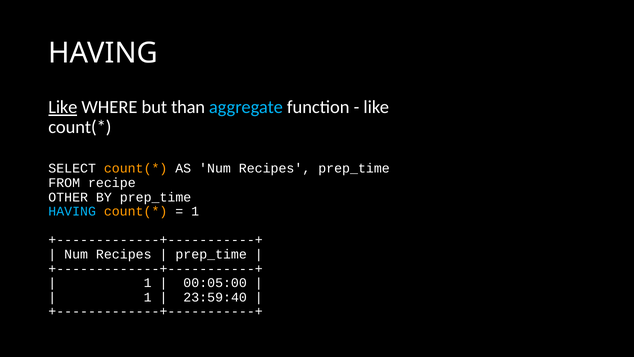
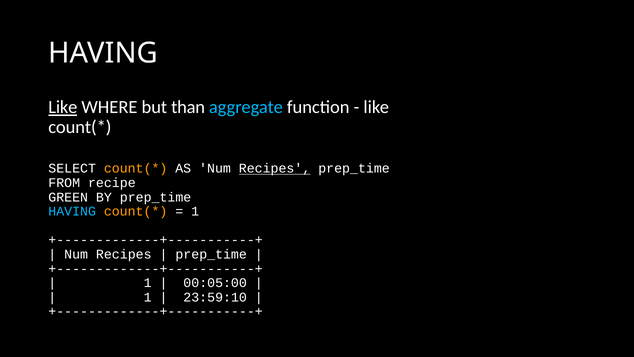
Recipes underline: none -> present (275, 168)
OTHER: OTHER -> GREEN (68, 197)
23:59:40: 23:59:40 -> 23:59:10 (215, 297)
